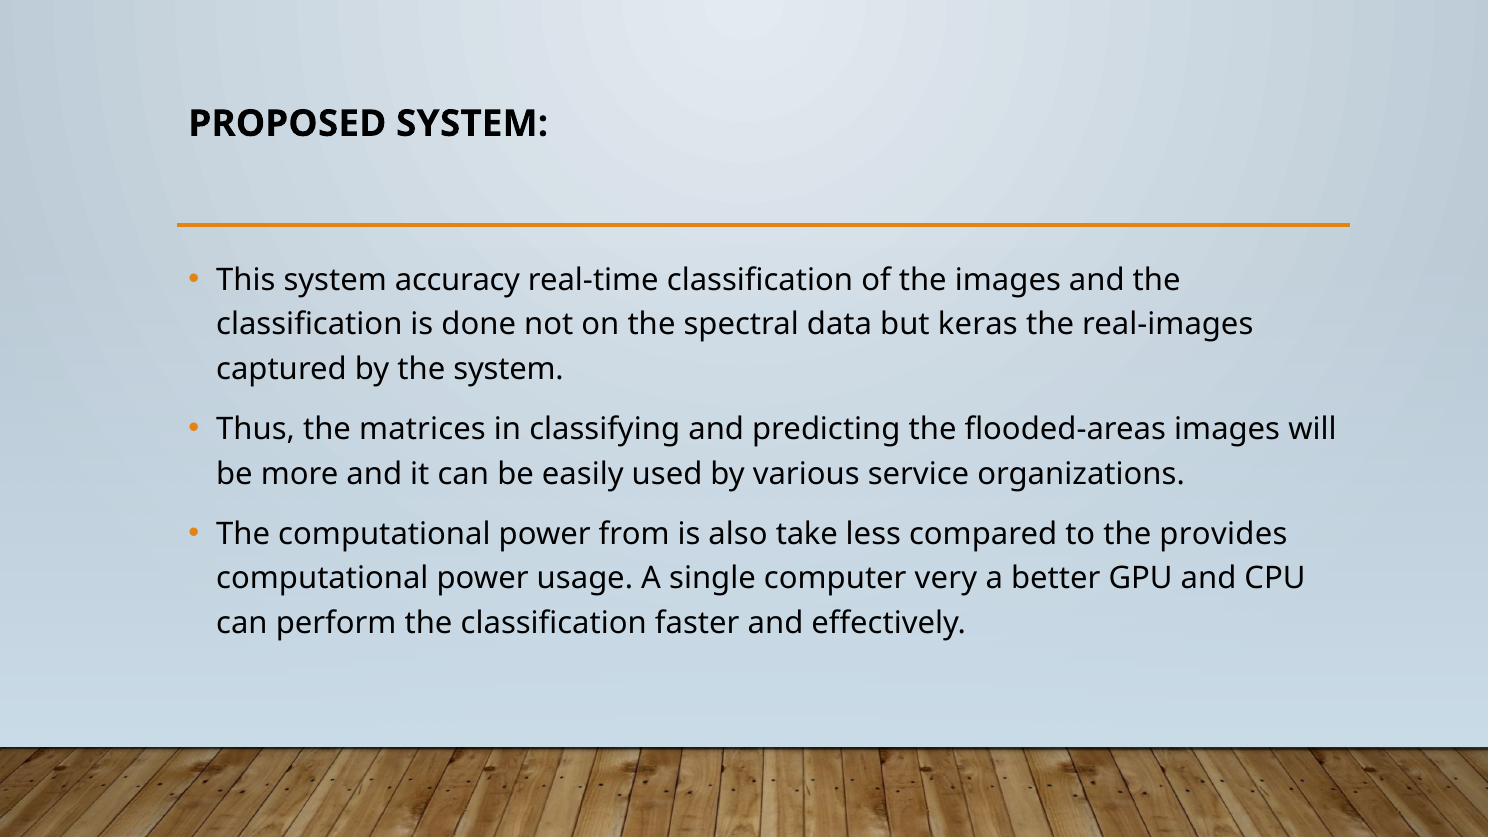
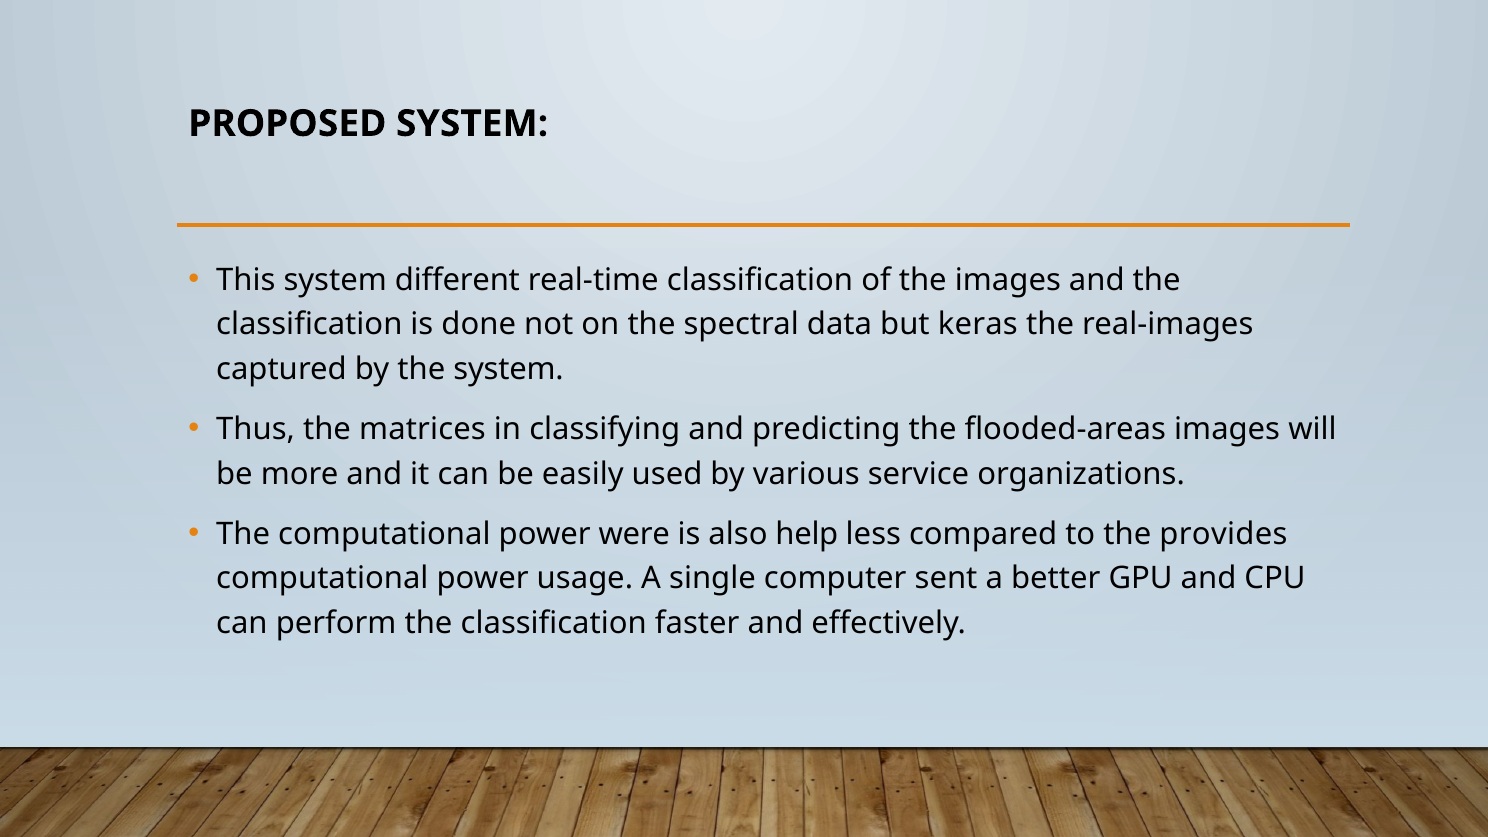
accuracy: accuracy -> different (457, 280)
from: from -> were (634, 534)
take: take -> help (807, 534)
very: very -> sent (946, 579)
